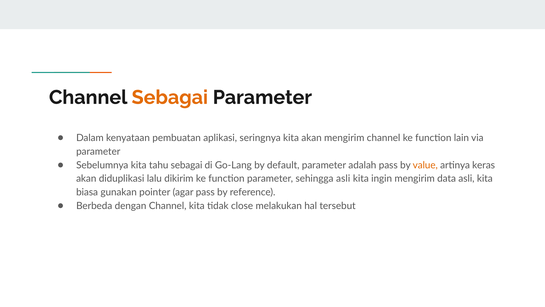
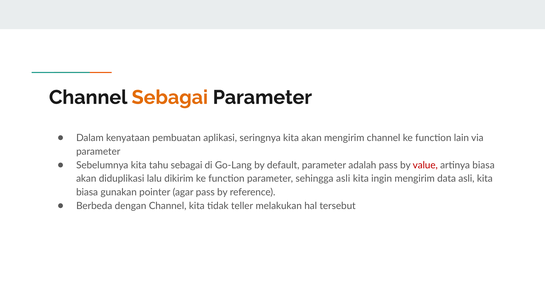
value colour: orange -> red (425, 165)
artinya keras: keras -> biasa (483, 165)
close: close -> teller (242, 206)
